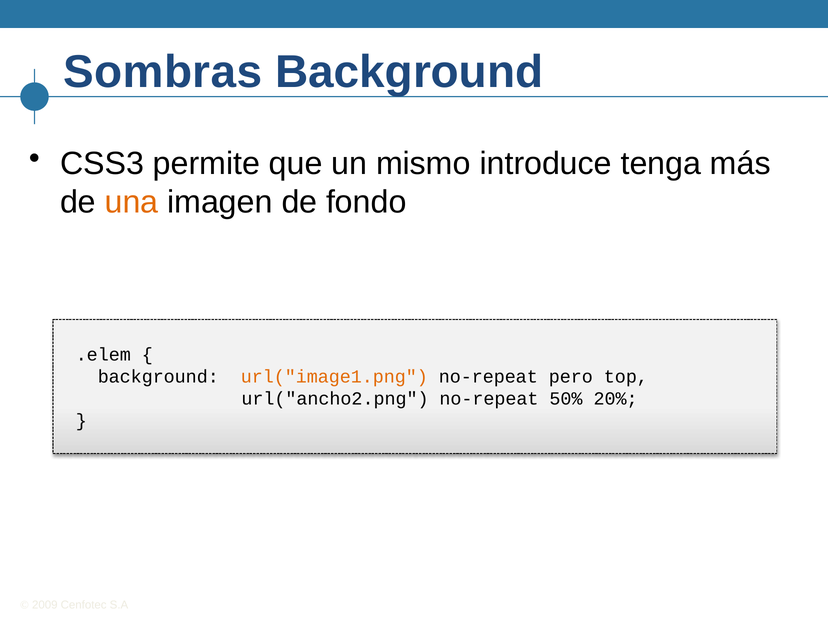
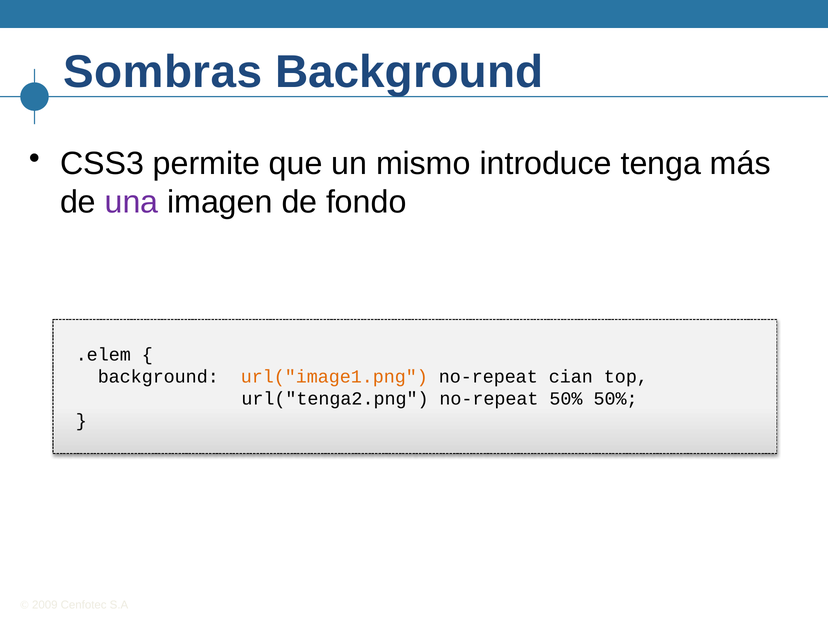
una colour: orange -> purple (131, 202)
pero: pero -> cian (571, 377)
url("ancho2.png: url("ancho2.png -> url("tenga2.png (335, 399)
50% 20%: 20% -> 50% (616, 399)
